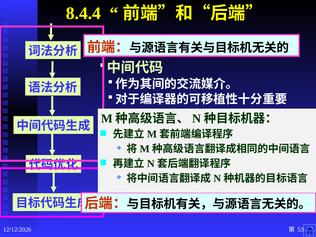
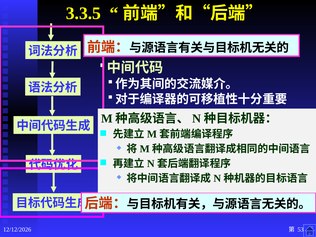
8.4.4: 8.4.4 -> 3.3.5 (83, 13)
